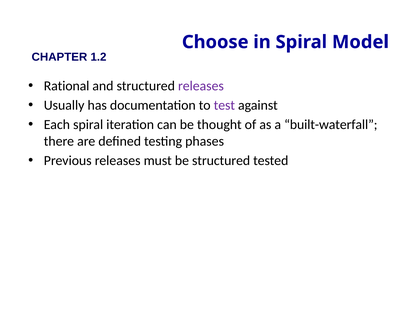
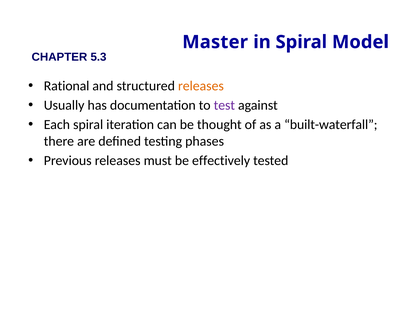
Choose: Choose -> Master (215, 42)
1.2: 1.2 -> 5.3 (98, 57)
releases colour: purple -> orange (201, 86)
be structured: structured -> effectively (221, 160)
